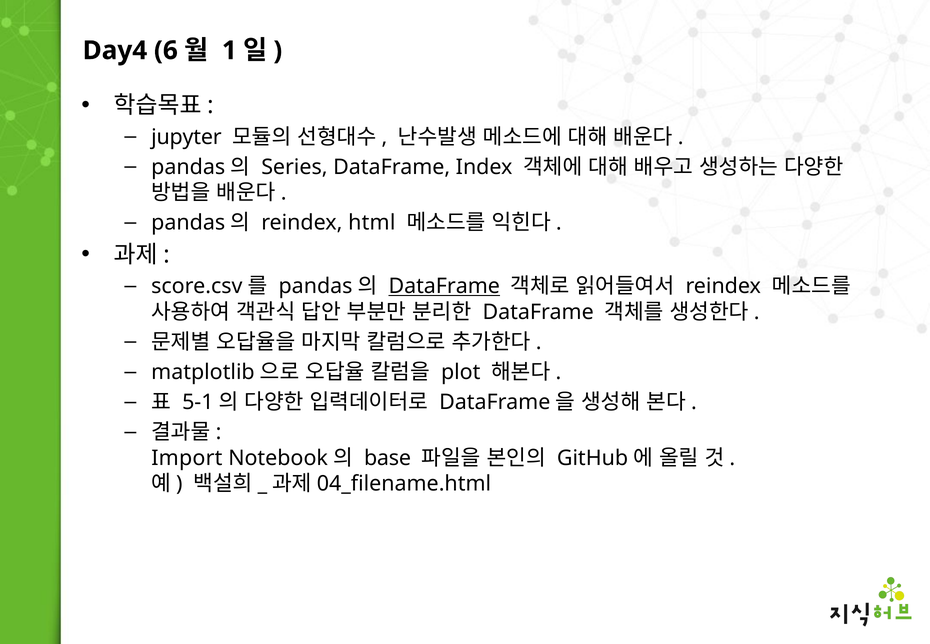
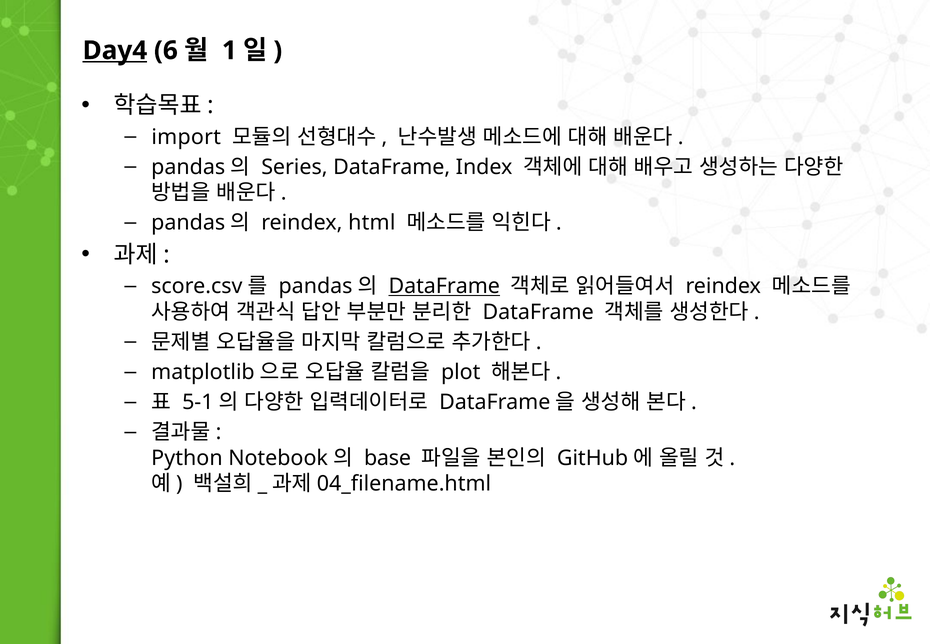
Day4 underline: none -> present (115, 50)
jupyter: jupyter -> import (186, 137)
Import: Import -> Python (187, 458)
